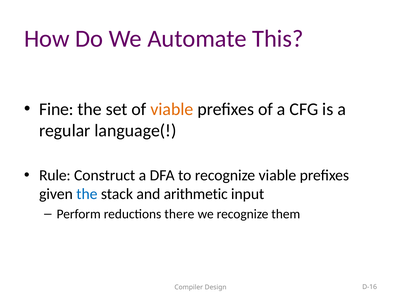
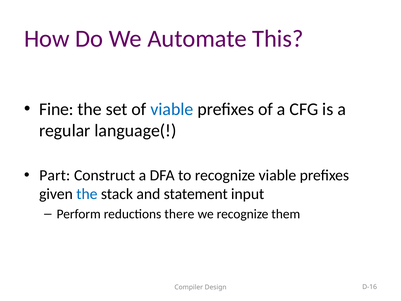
viable colour: orange -> blue (172, 109)
Rule: Rule -> Part (55, 175)
arithmetic: arithmetic -> statement (196, 194)
